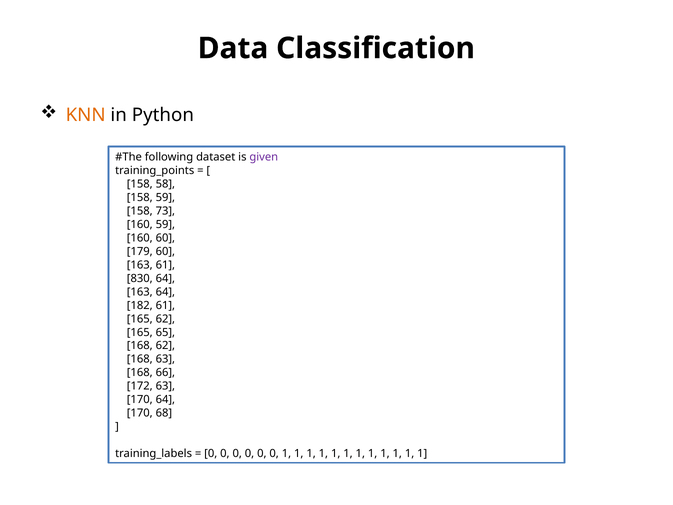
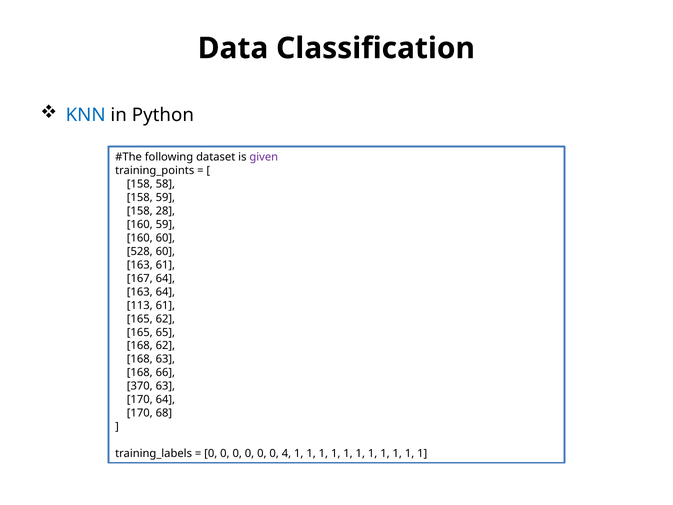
KNN colour: orange -> blue (86, 115)
73: 73 -> 28 (165, 211)
179: 179 -> 528 (140, 251)
830: 830 -> 167 (140, 278)
182: 182 -> 113 (140, 305)
172: 172 -> 370 (140, 386)
0 1: 1 -> 4 (286, 453)
